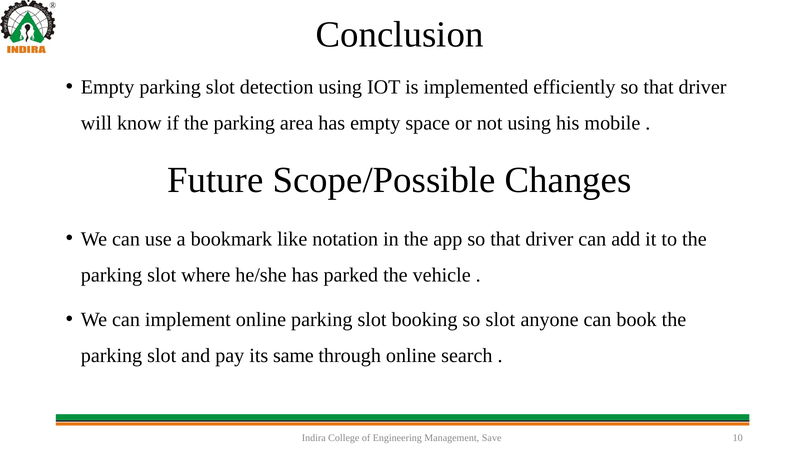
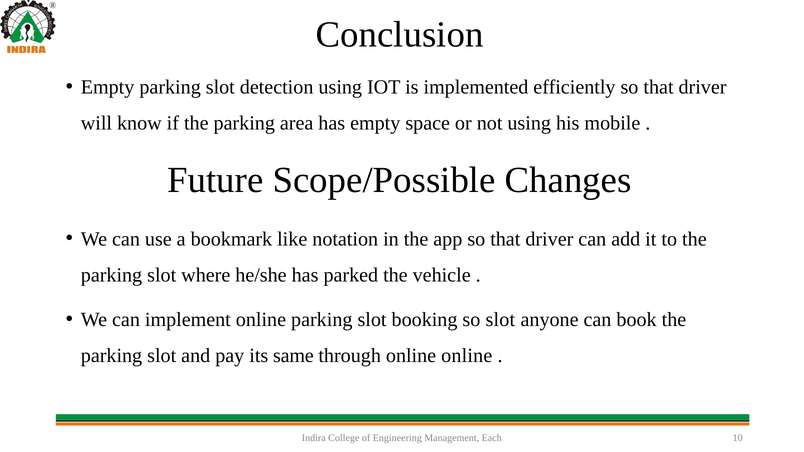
online search: search -> online (467, 356)
Save: Save -> Each (492, 438)
